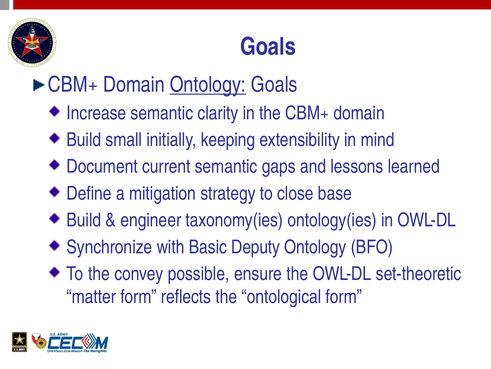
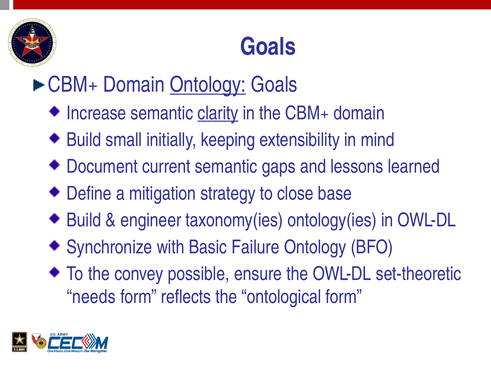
clarity underline: none -> present (218, 113)
Deputy: Deputy -> Failure (256, 247)
matter: matter -> needs (91, 296)
